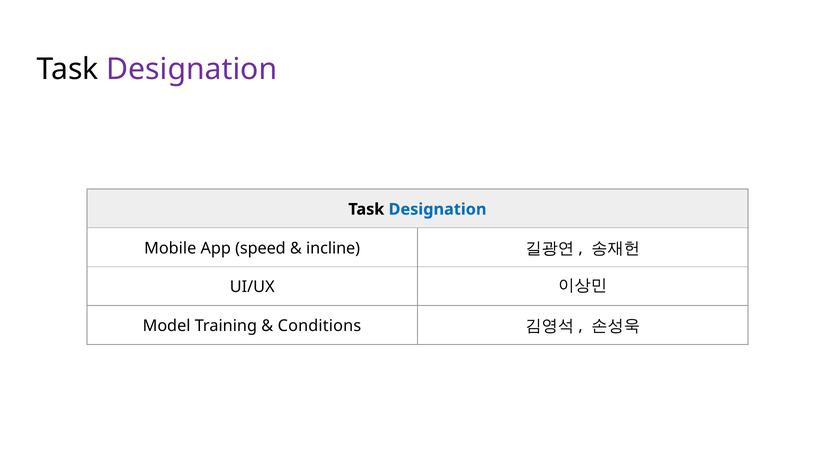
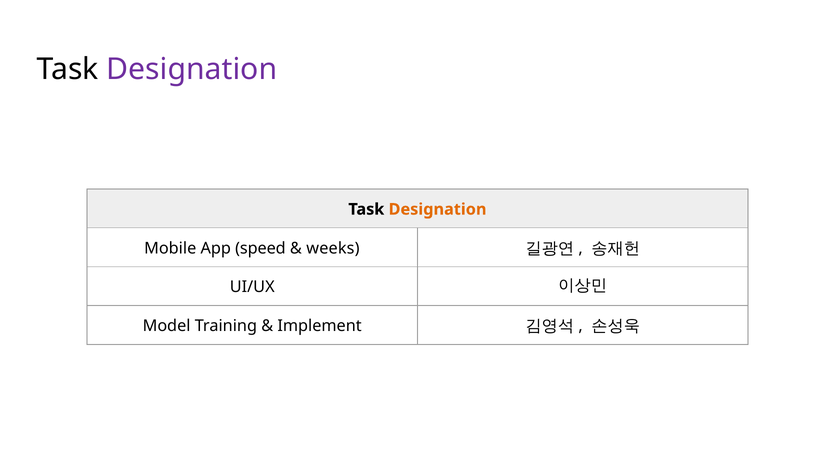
Designation colour: blue -> orange (438, 209)
incline: incline -> weeks (333, 248)
Conditions: Conditions -> Implement (320, 326)
